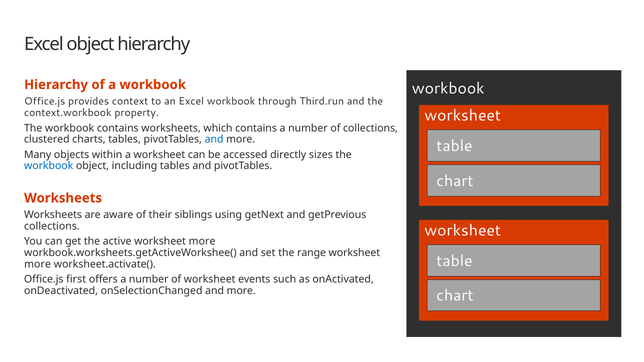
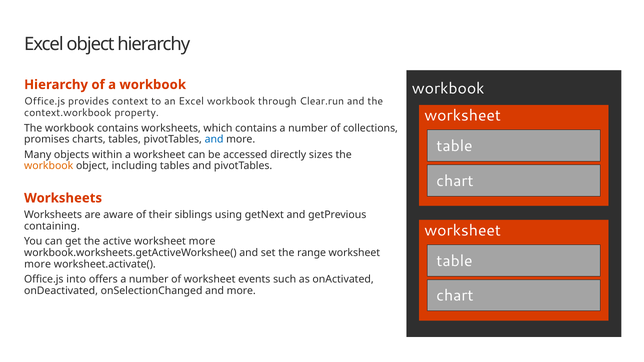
Third.run: Third.run -> Clear.run (322, 101)
clustered: clustered -> promises (47, 139)
workbook colour: blue -> orange (49, 166)
collections: collections -> containing (52, 226)
first: first -> into (76, 280)
